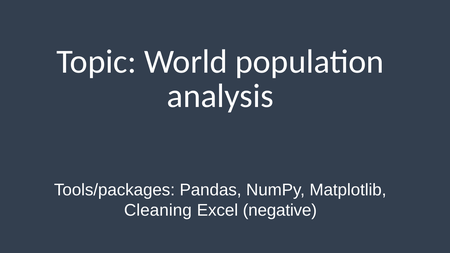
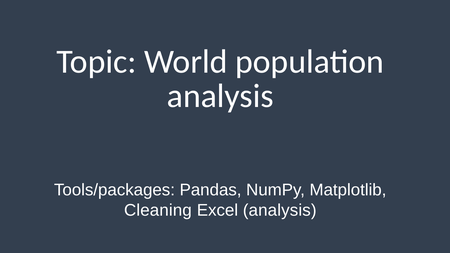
Excel negative: negative -> analysis (280, 210)
